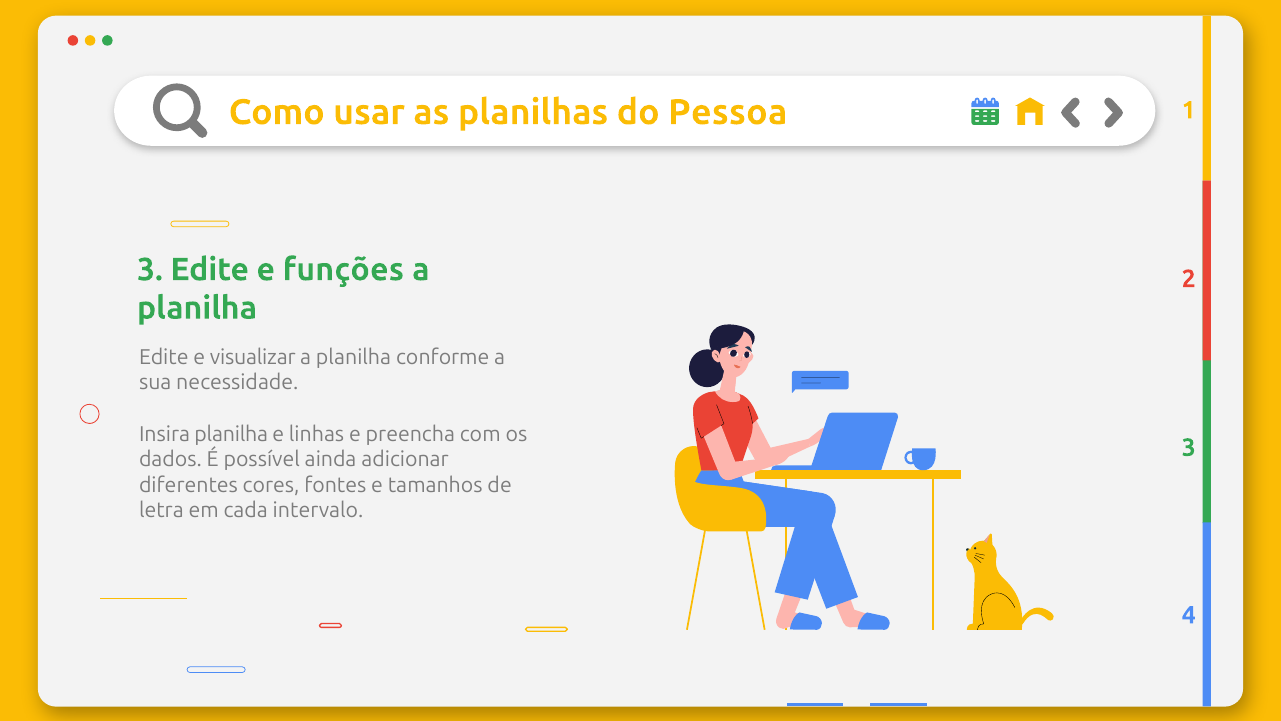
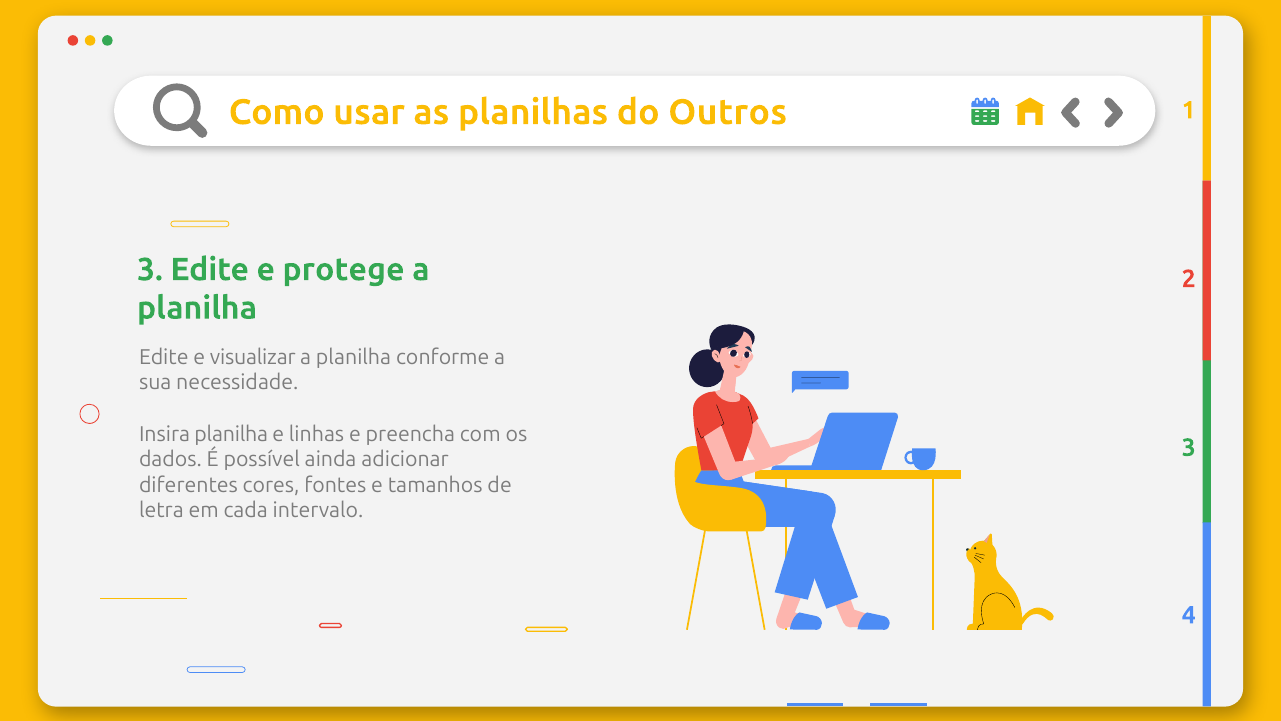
Pessoa: Pessoa -> Outros (728, 112)
funções: funções -> protege (343, 269)
